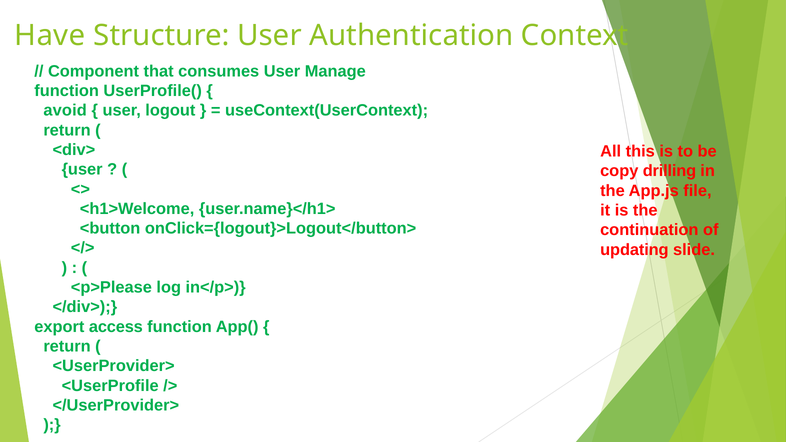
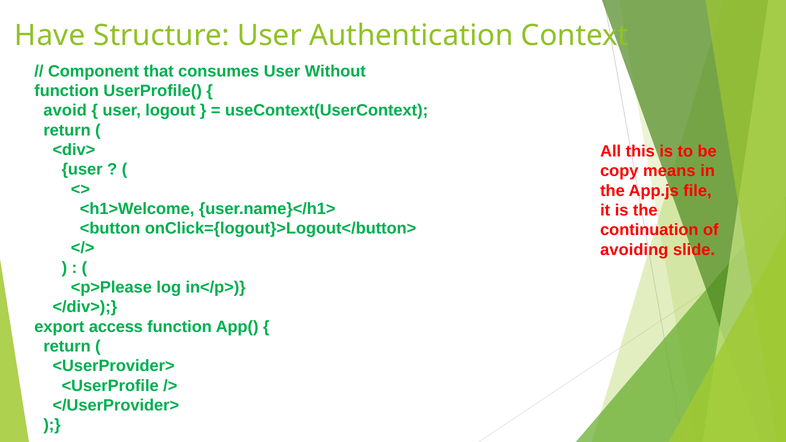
Manage: Manage -> Without (335, 71)
drilling: drilling -> means (669, 171)
updating: updating -> avoiding (634, 250)
